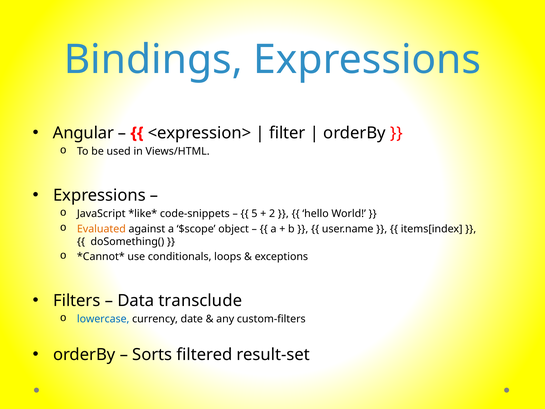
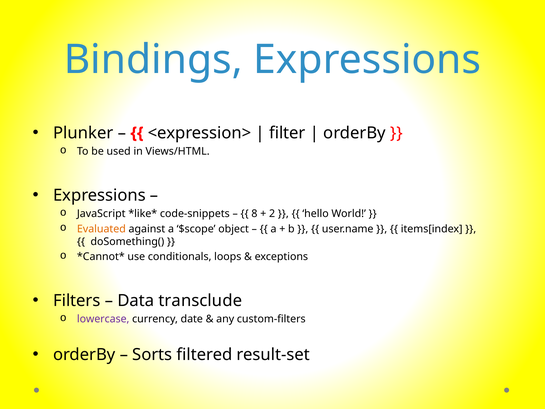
Angular: Angular -> Plunker (83, 133)
5: 5 -> 8 (254, 214)
lowercase colour: blue -> purple (103, 319)
